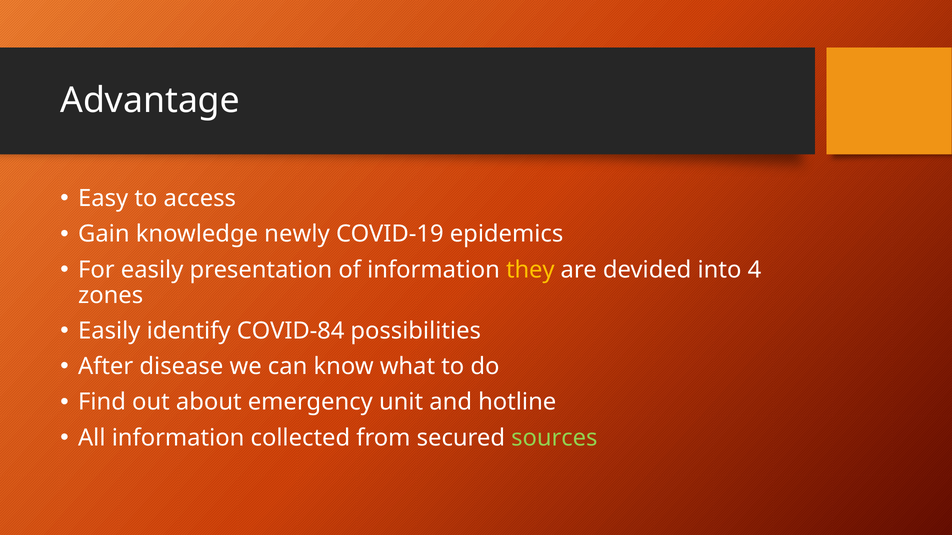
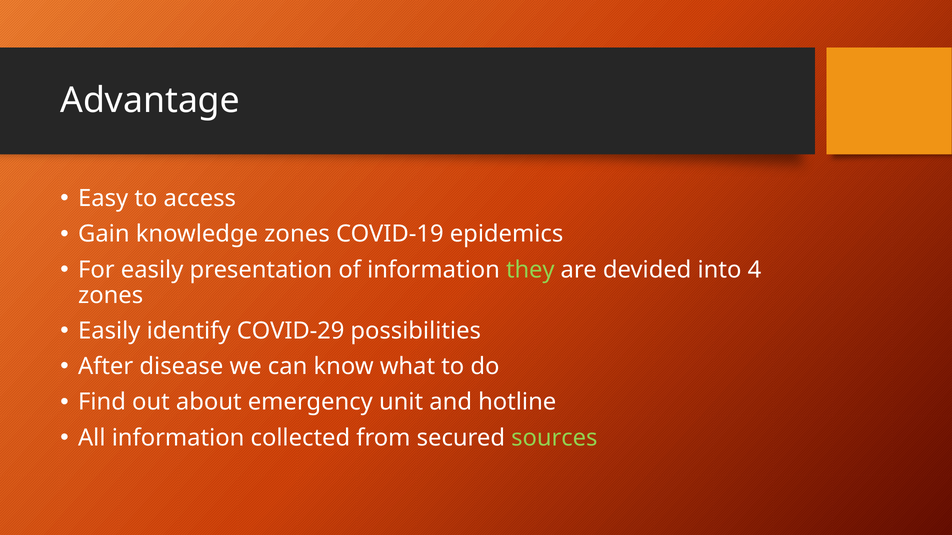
knowledge newly: newly -> zones (297, 234)
they colour: yellow -> light green (530, 270)
COVID-84: COVID-84 -> COVID-29 (291, 331)
